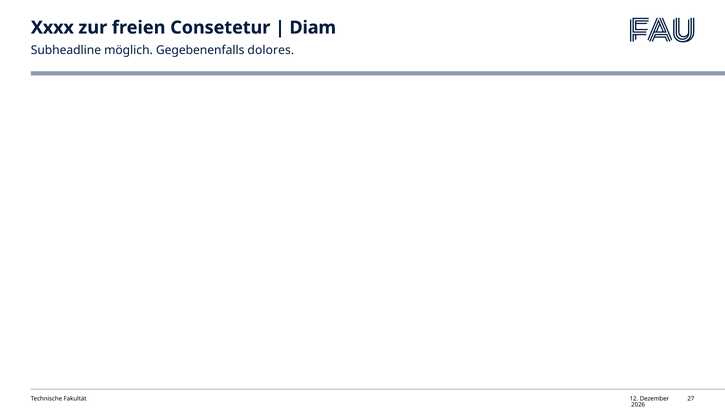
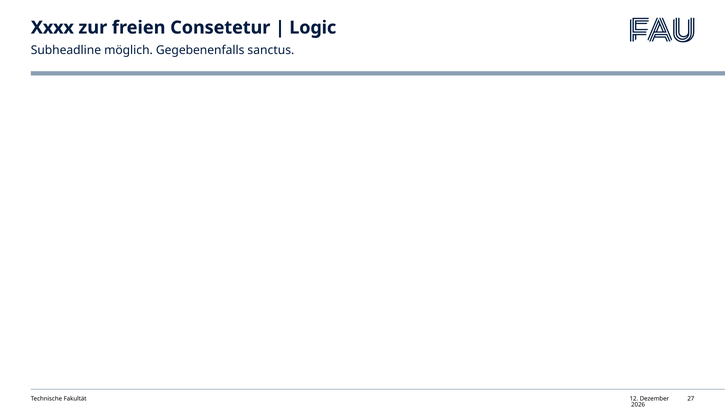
Diam: Diam -> Logic (313, 28)
dolores: dolores -> sanctus (271, 50)
